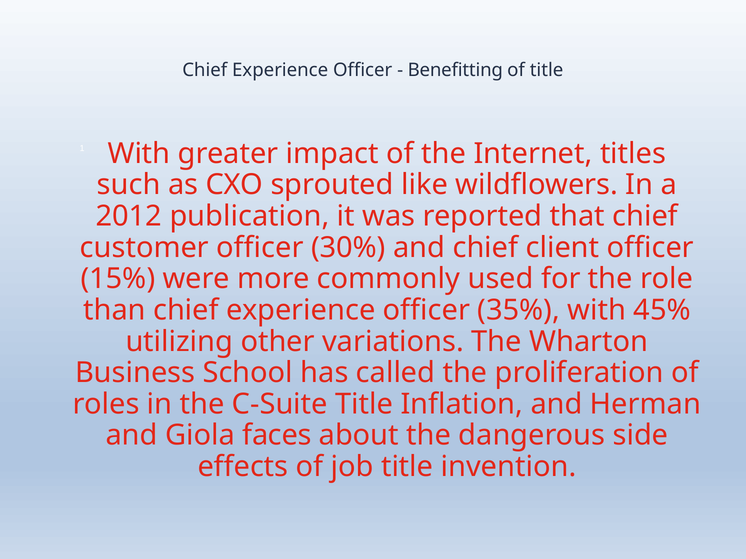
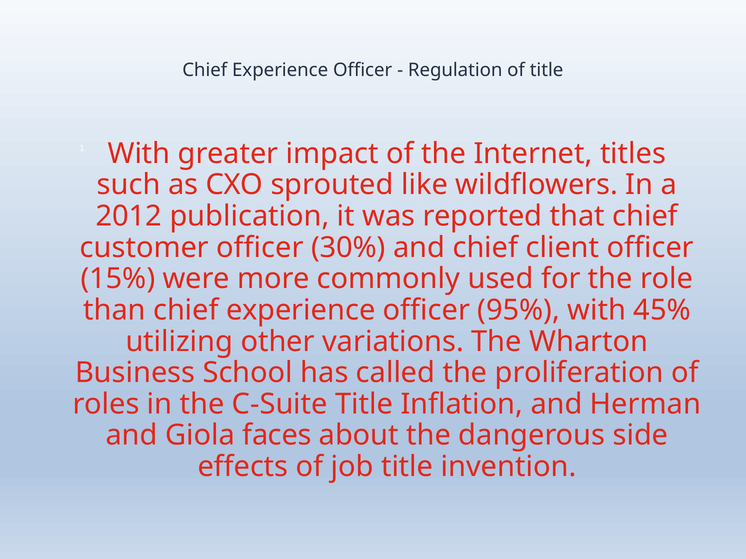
Benefitting: Benefitting -> Regulation (455, 70)
35%: 35% -> 95% (519, 310)
